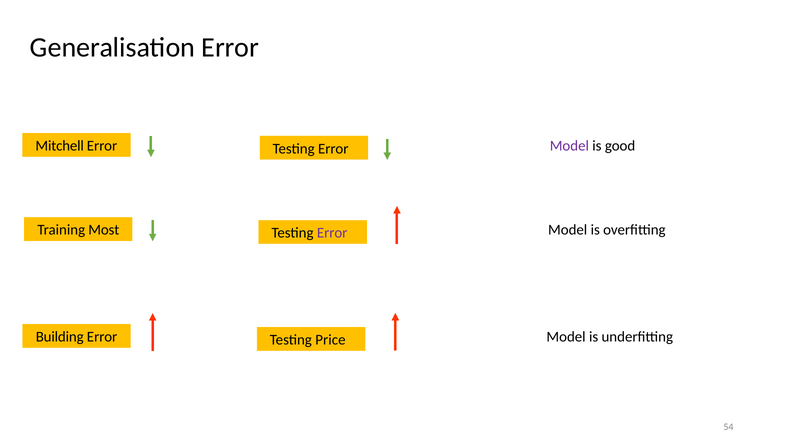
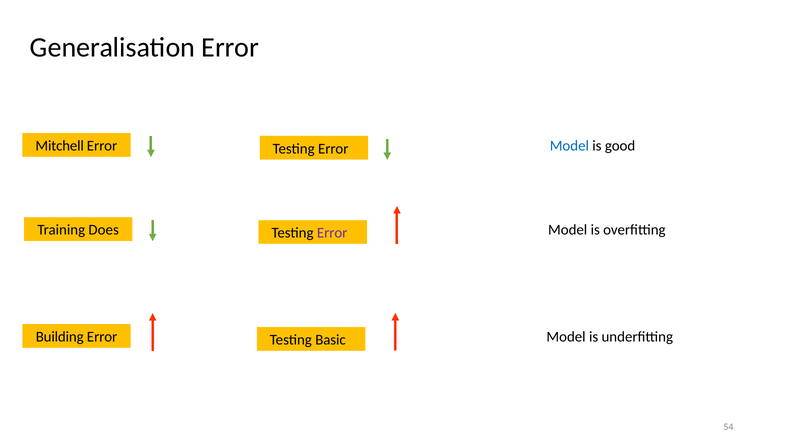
Model colour: purple -> blue (569, 146)
Most: Most -> Does (104, 230)
Price: Price -> Basic (331, 340)
